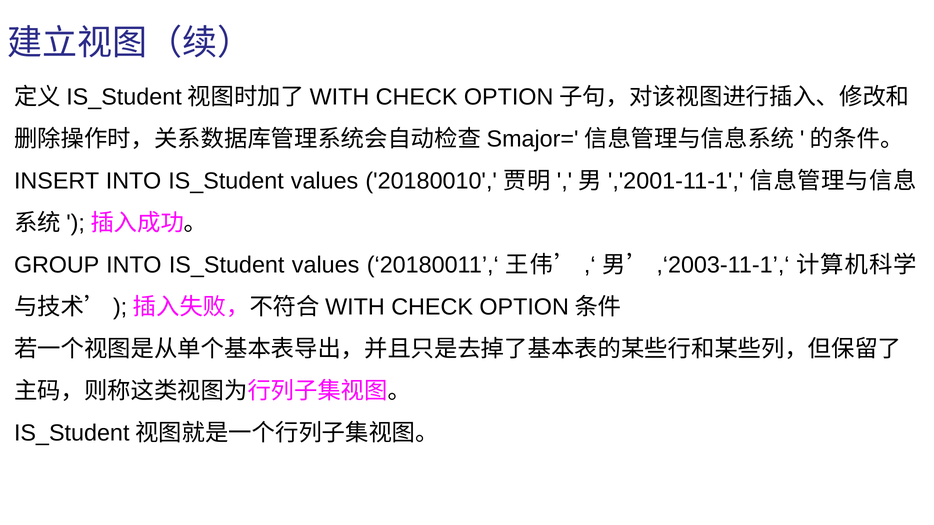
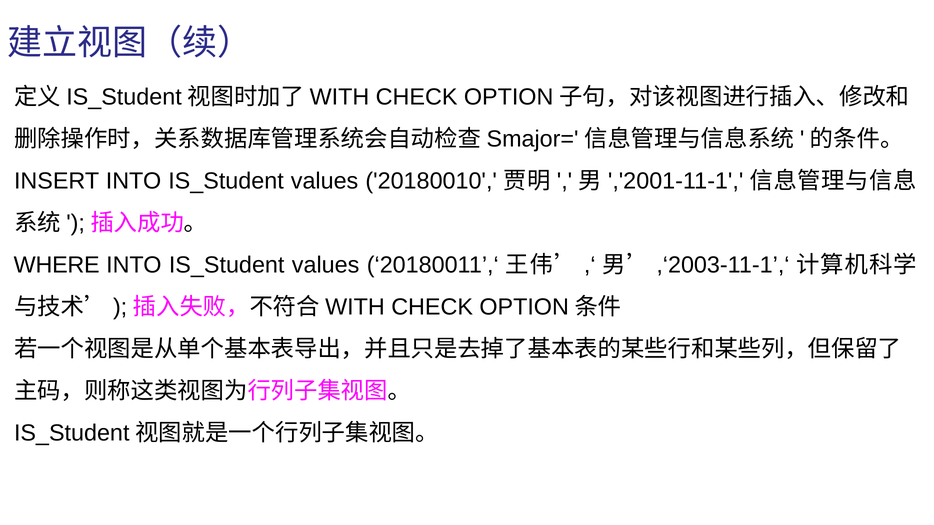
GROUP: GROUP -> WHERE (57, 265)
